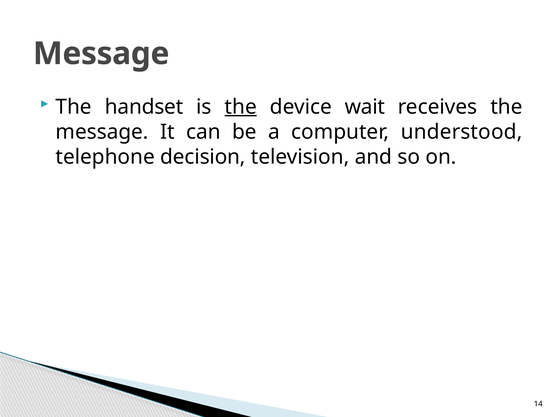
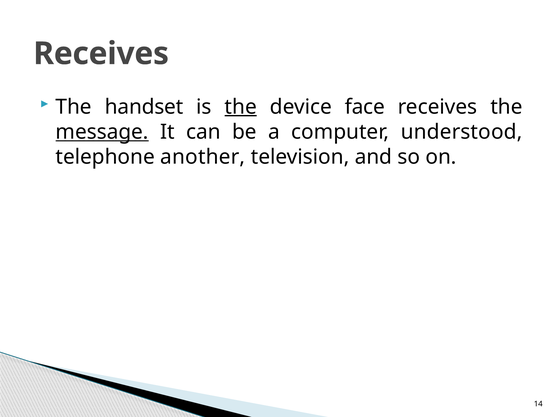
Message: Message -> Receives (101, 54)
wait: wait -> face (365, 107)
message underline: none -> present (102, 132)
decision: decision -> another (203, 157)
